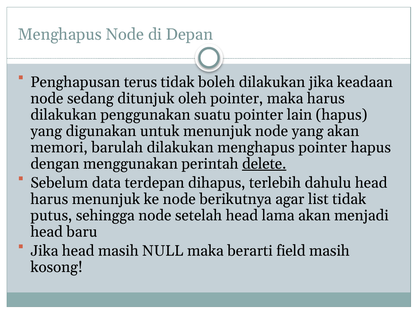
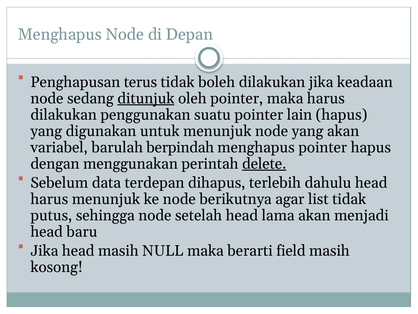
ditunjuk underline: none -> present (146, 98)
memori: memori -> variabel (59, 147)
barulah dilakukan: dilakukan -> berpindah (180, 147)
